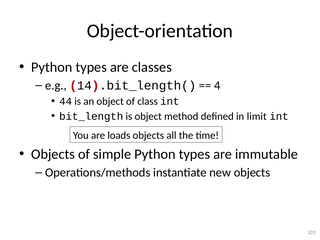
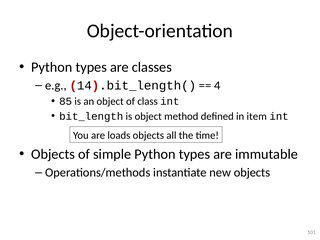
44: 44 -> 85 (66, 101)
limit: limit -> item (257, 116)
